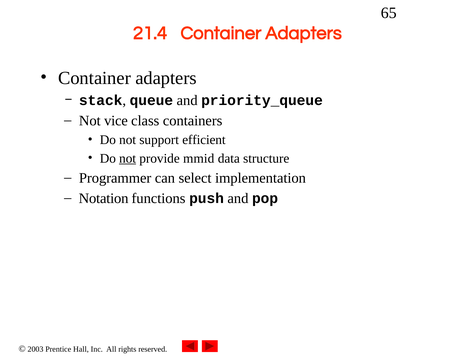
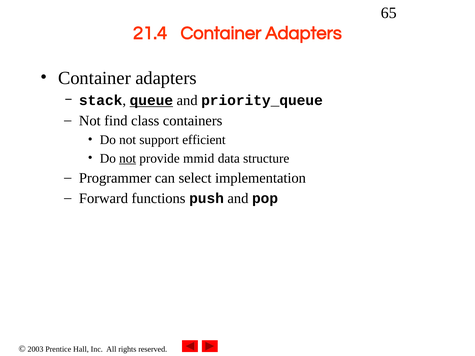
queue underline: none -> present (151, 101)
vice: vice -> find (116, 121)
Notation: Notation -> Forward (104, 198)
